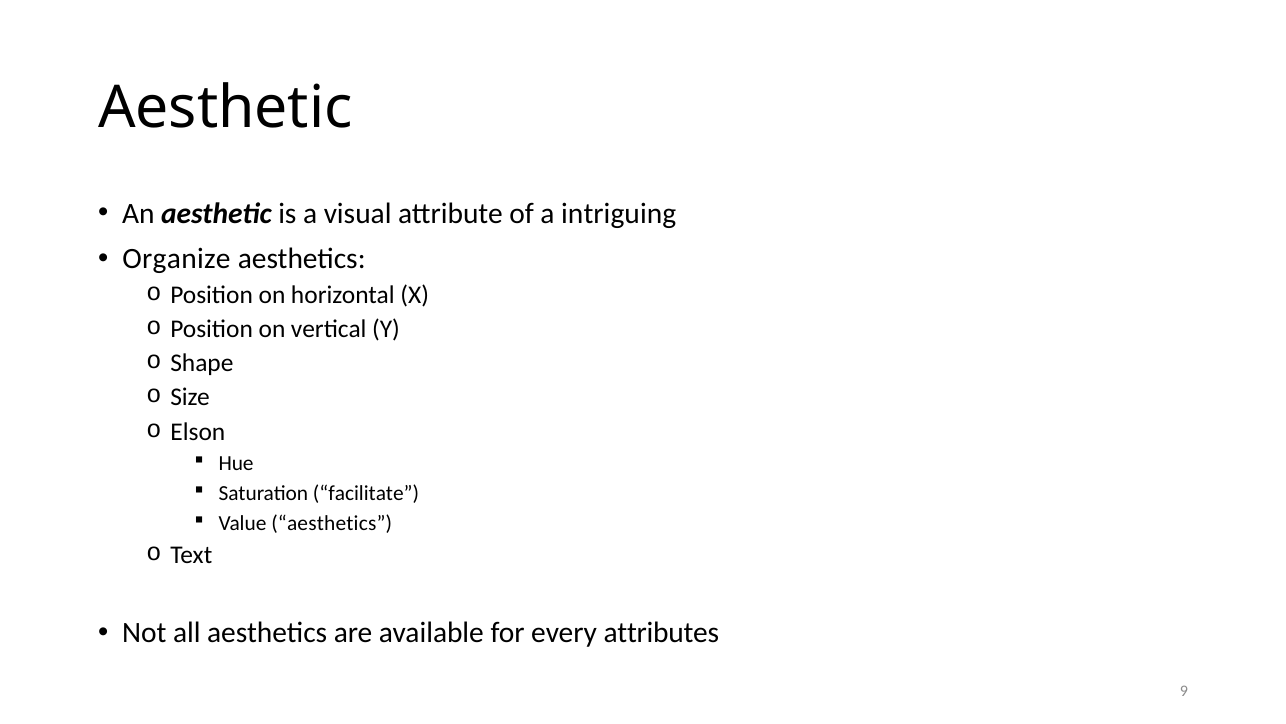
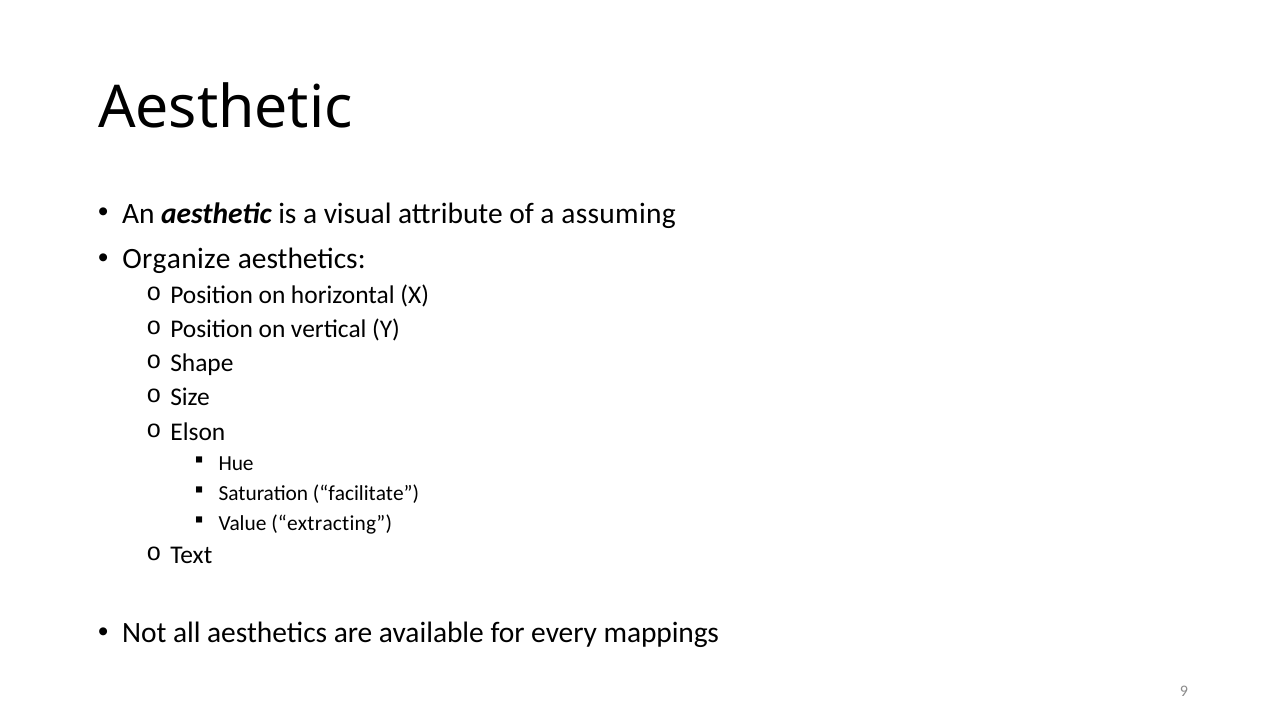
intriguing: intriguing -> assuming (619, 213)
Value aesthetics: aesthetics -> extracting (332, 523)
attributes: attributes -> mappings (661, 632)
